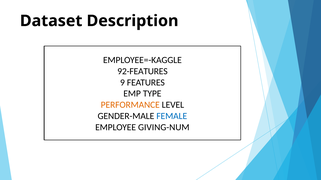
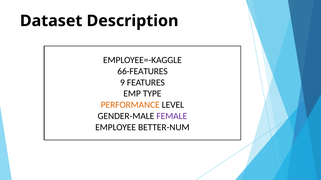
92-FEATURES: 92-FEATURES -> 66-FEATURES (142, 71)
FEMALE colour: blue -> purple (172, 116)
GIVING-NUM: GIVING-NUM -> BETTER-NUM (164, 128)
